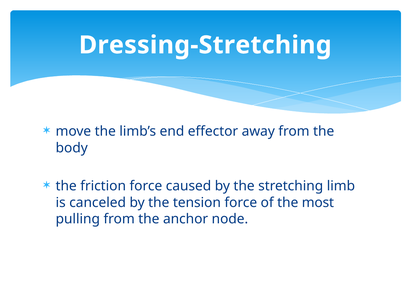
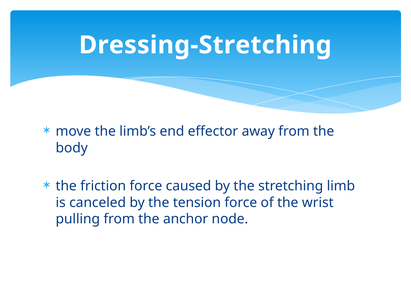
most: most -> wrist (318, 203)
